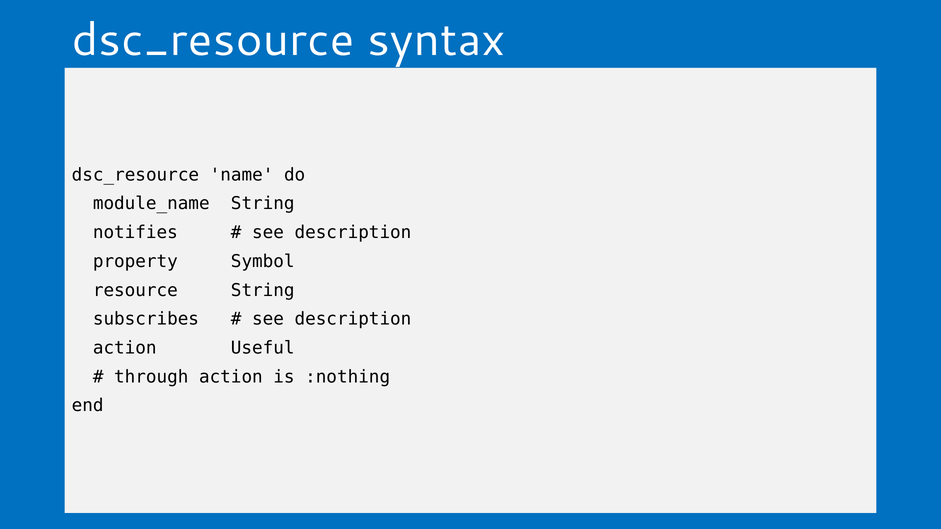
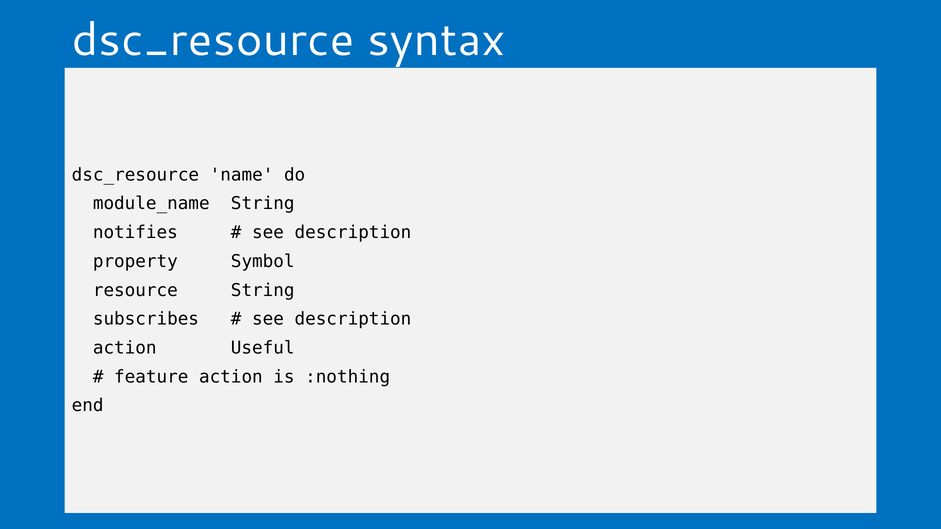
through: through -> feature (151, 377)
